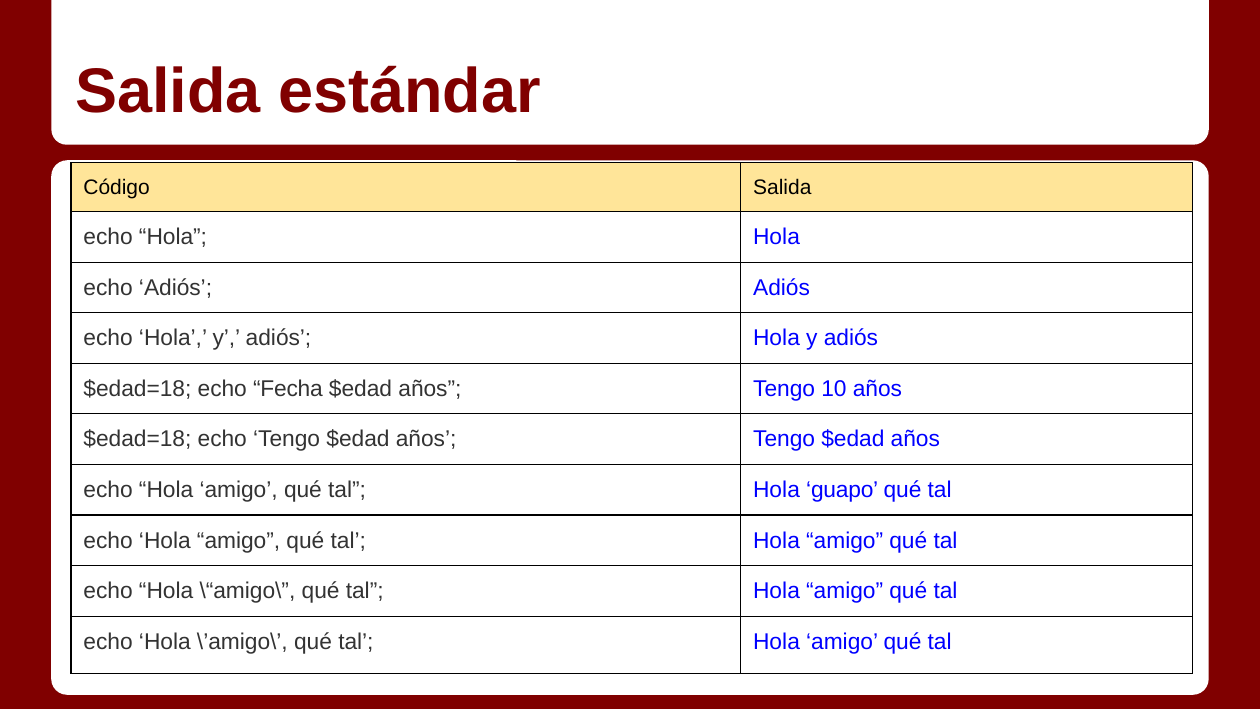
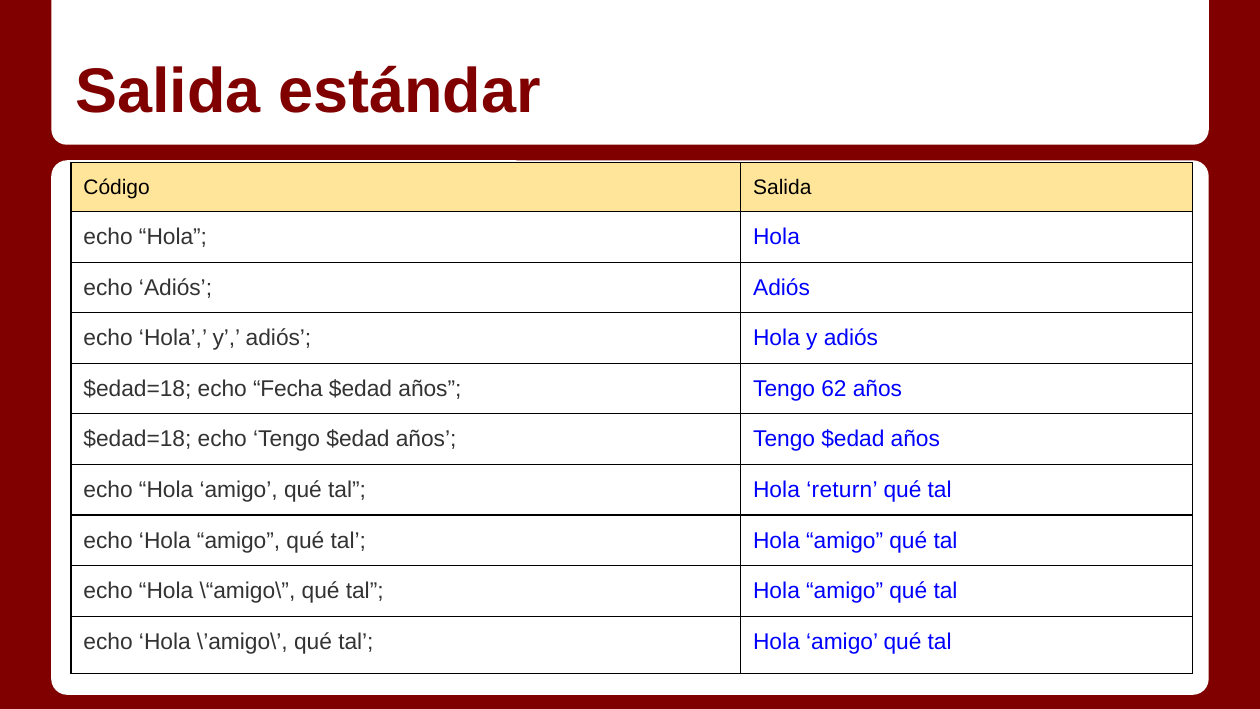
10: 10 -> 62 (834, 389)
guapo: guapo -> return (842, 490)
